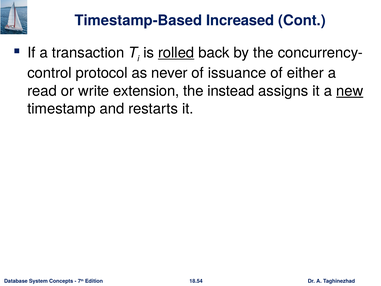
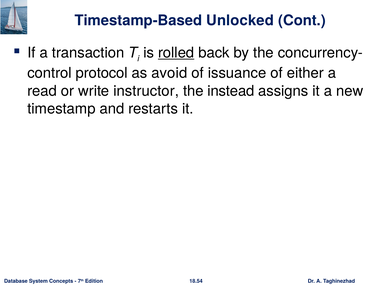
Increased: Increased -> Unlocked (240, 21)
never: never -> avoid (169, 73)
extension: extension -> instructor (146, 91)
new underline: present -> none (350, 91)
